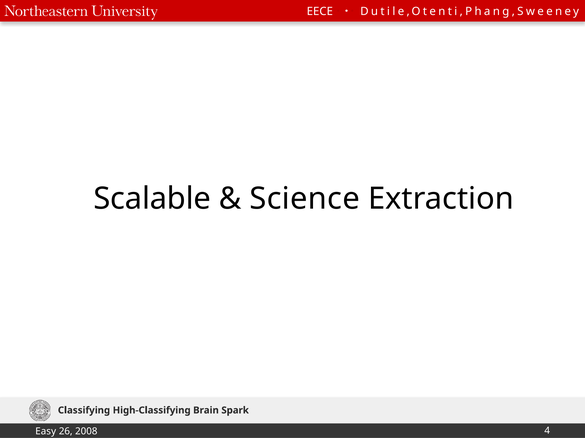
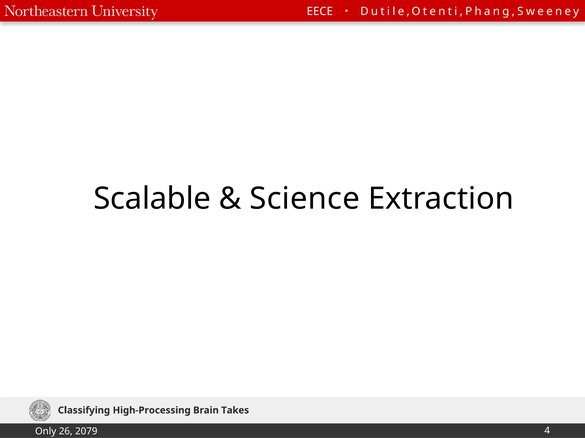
High-Classifying: High-Classifying -> High-Processing (152, 411)
Spark: Spark -> Takes (235, 411)
Easy: Easy -> Only (46, 432)
2008: 2008 -> 2079 (86, 432)
